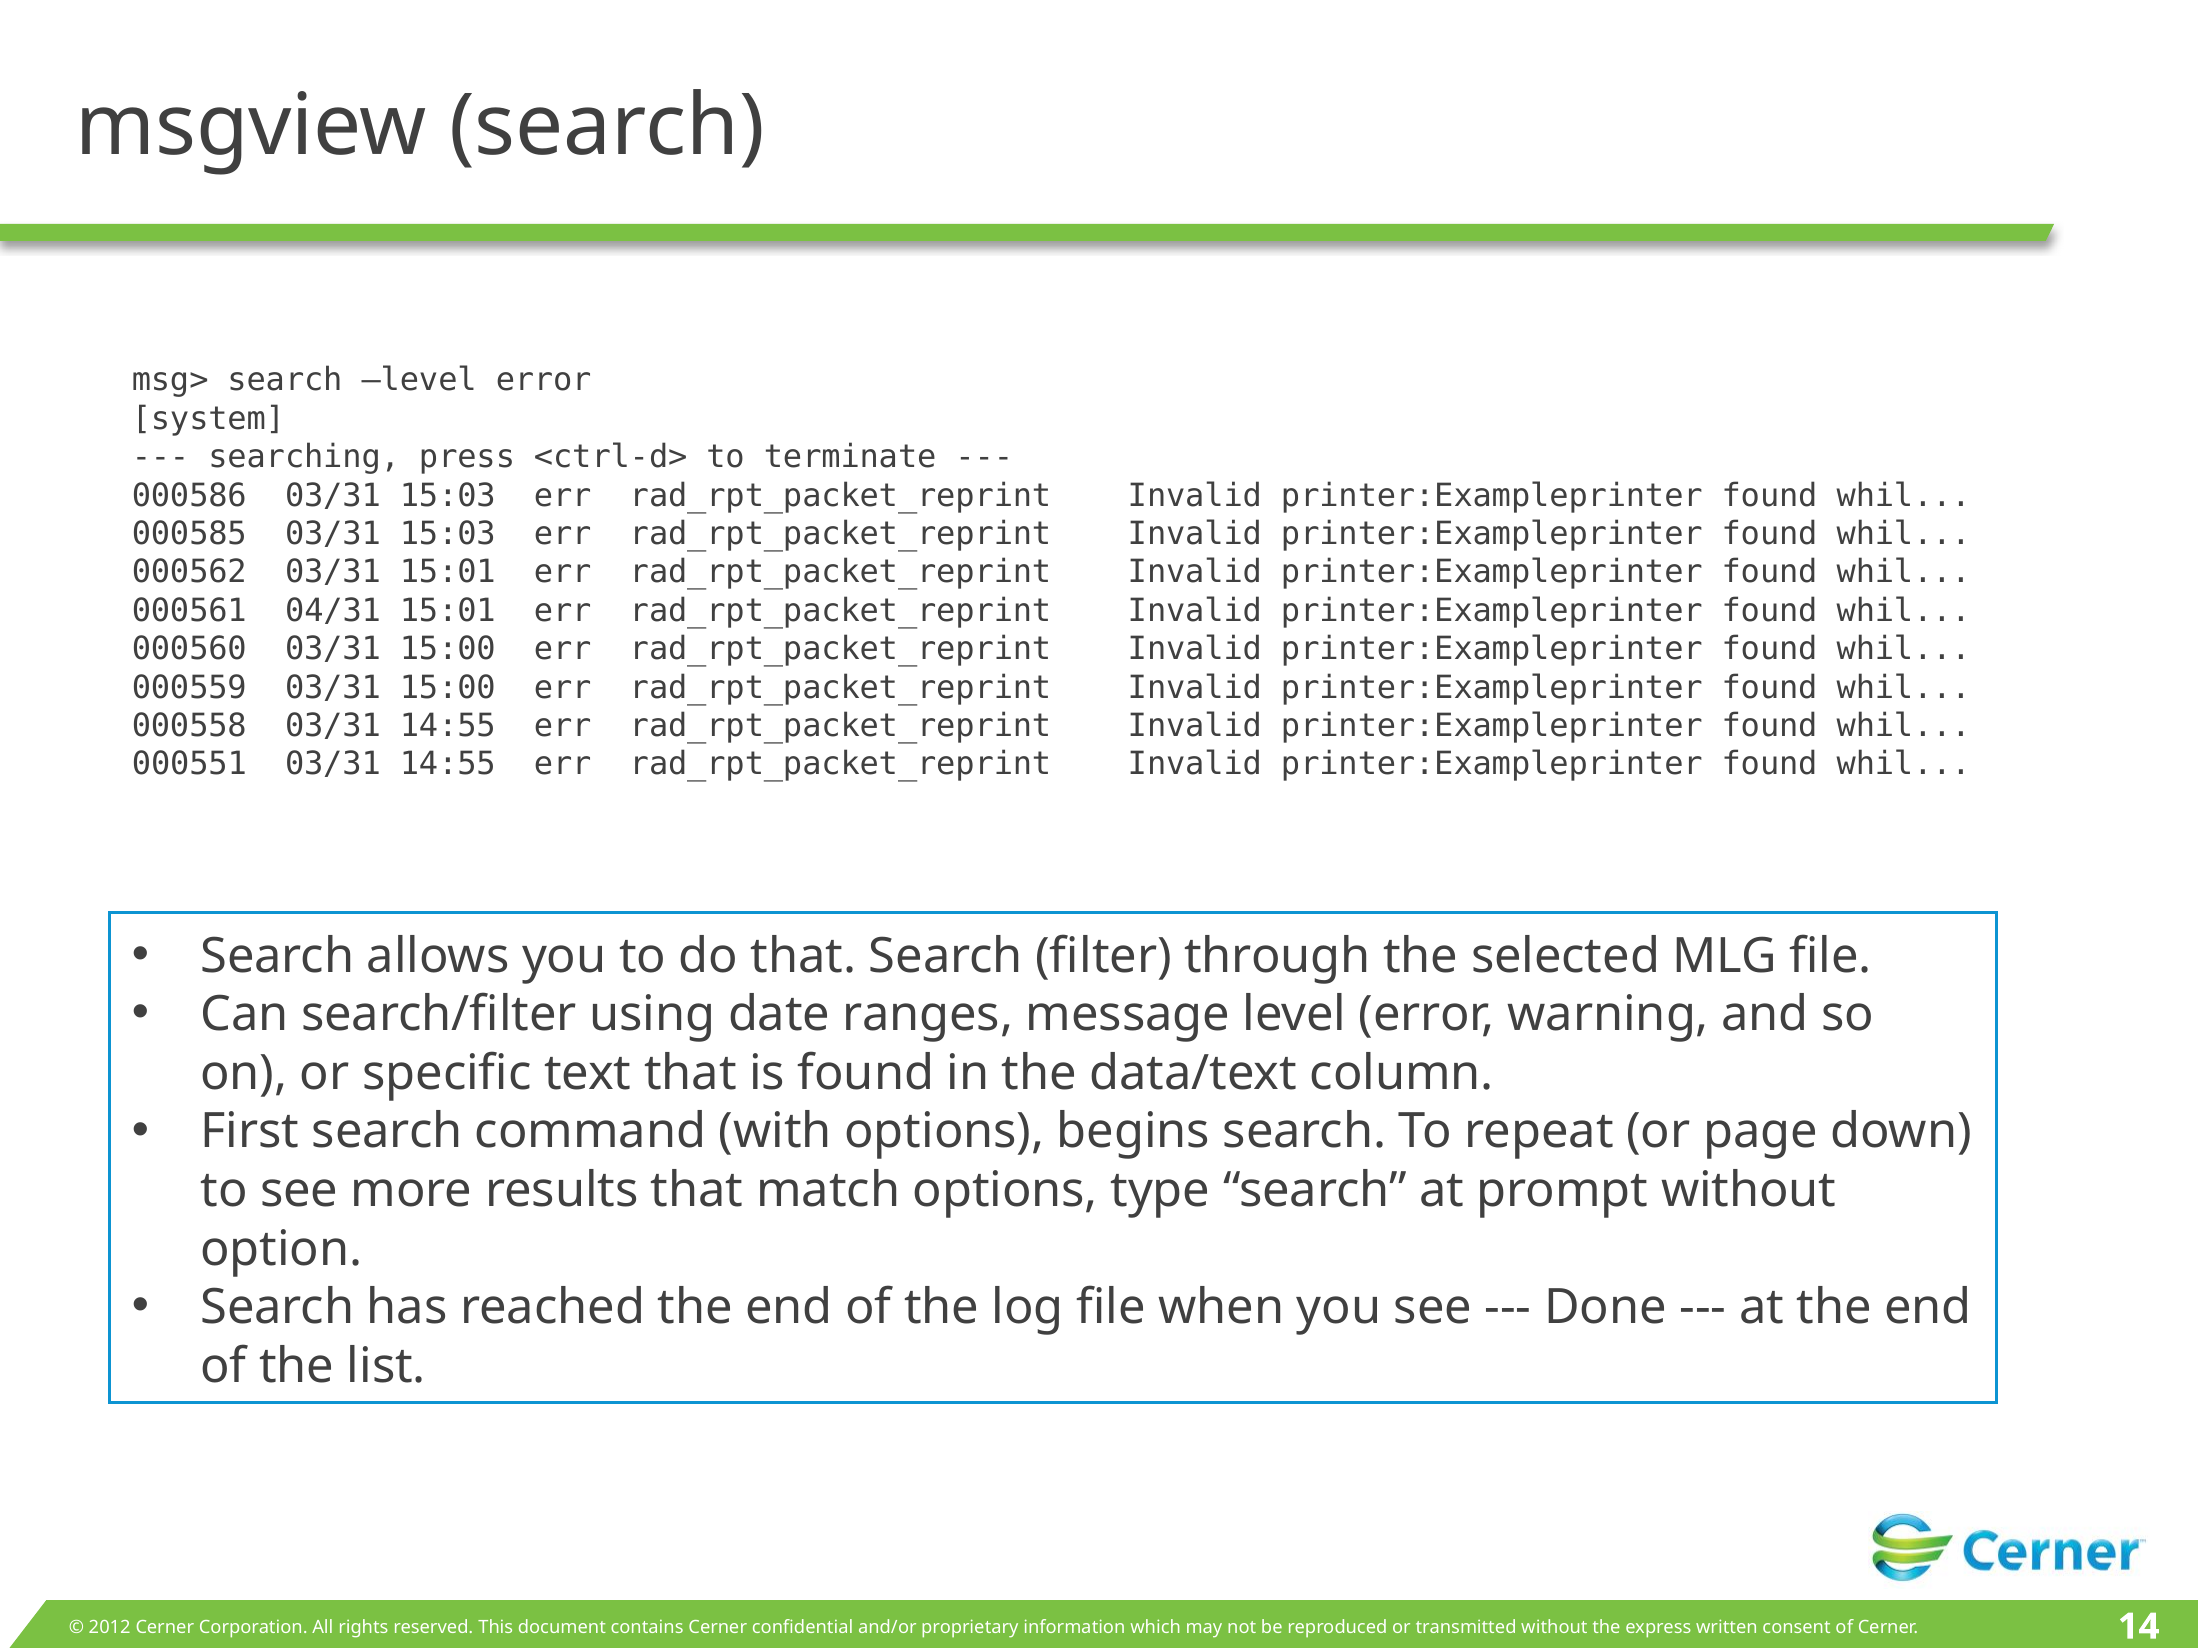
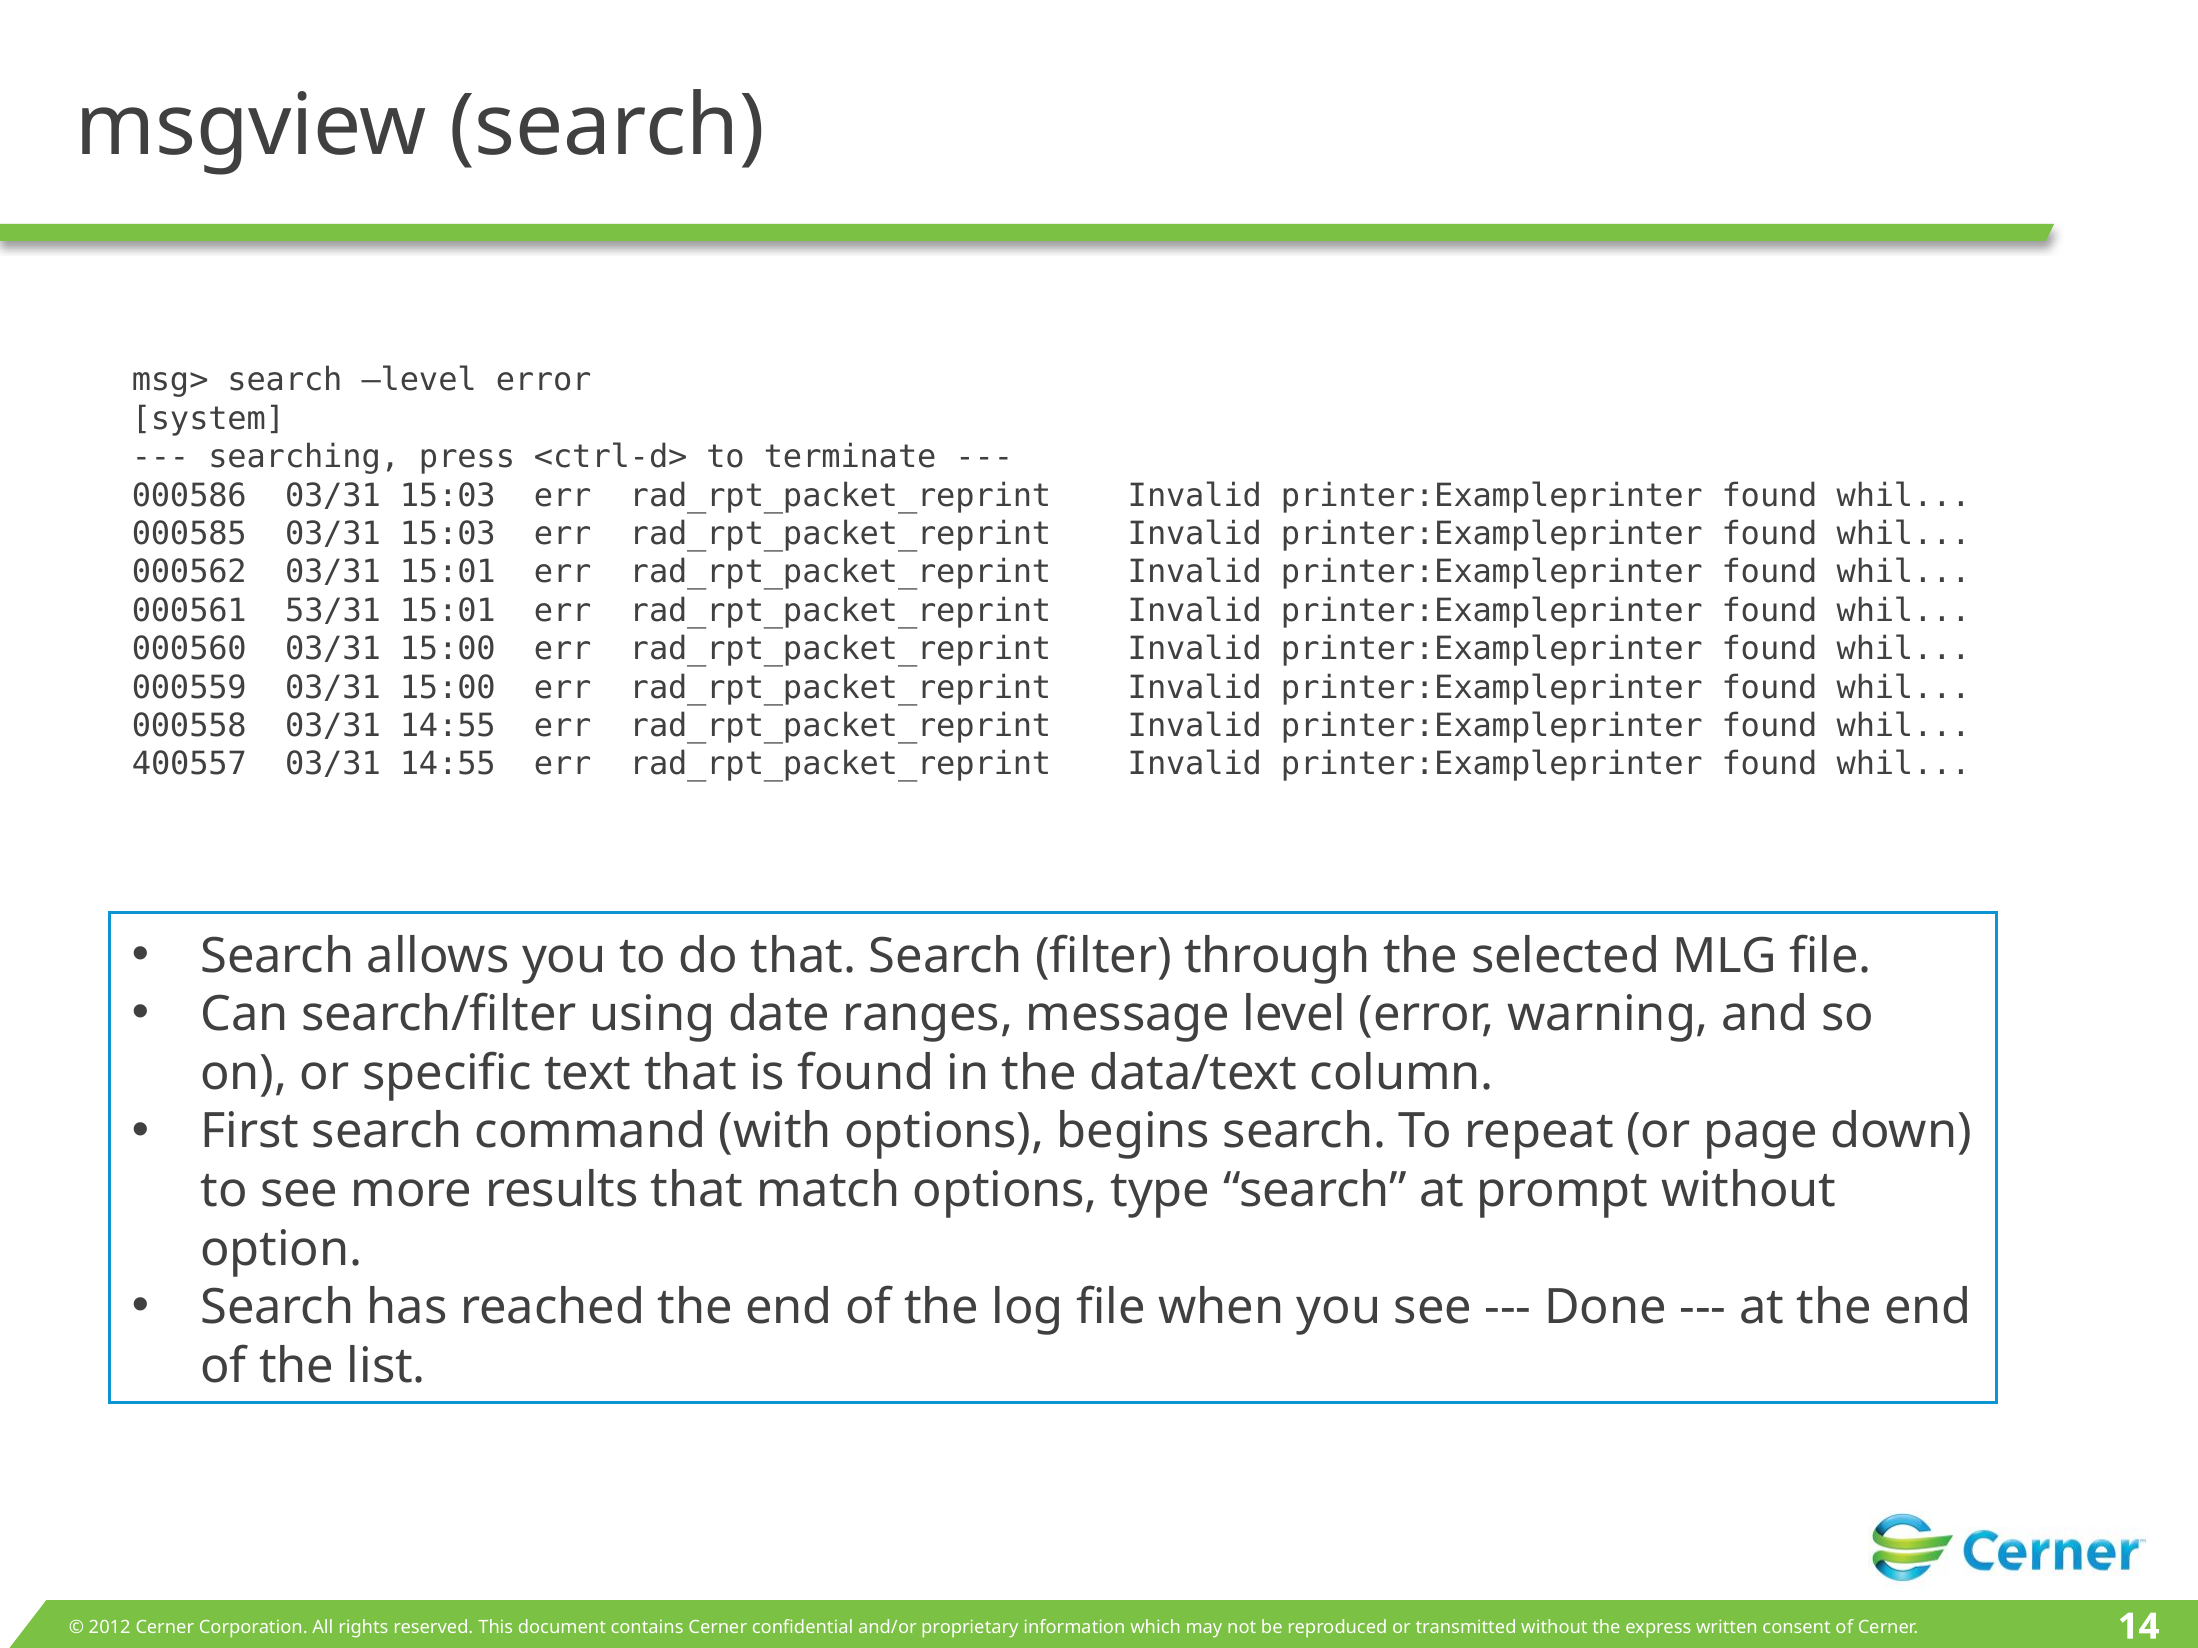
04/31: 04/31 -> 53/31 (333, 611)
000551: 000551 -> 400557 (189, 765)
